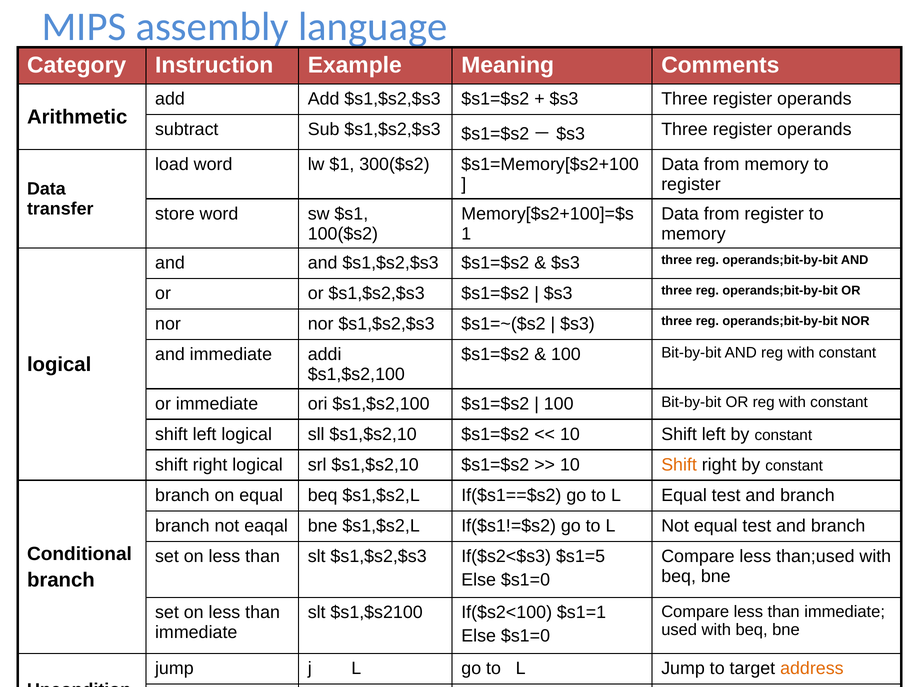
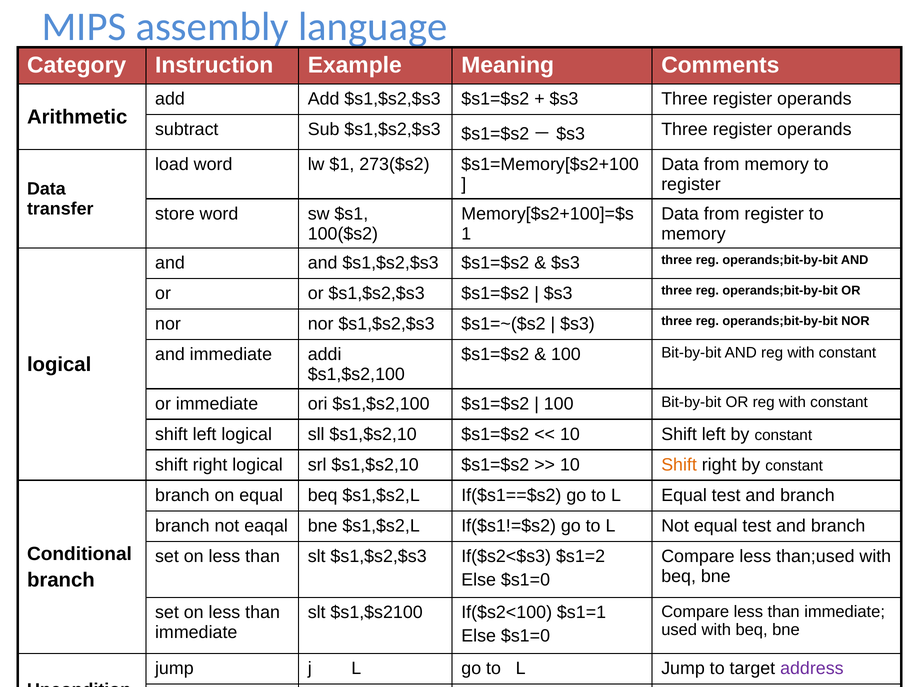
300($s2: 300($s2 -> 273($s2 (394, 164)
$s1=5: $s1=5 -> $s1=2 (581, 556)
address colour: orange -> purple (812, 668)
